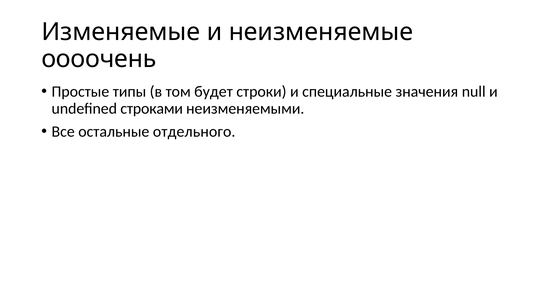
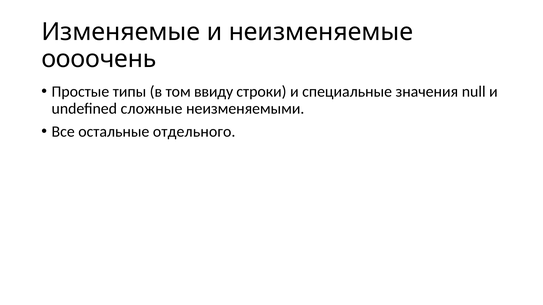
будет: будет -> ввиду (214, 92)
строками: строками -> сложные (152, 109)
